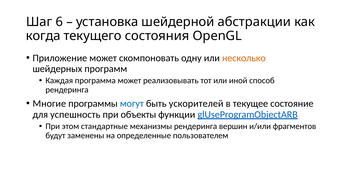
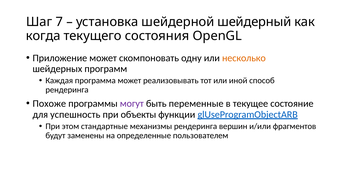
6: 6 -> 7 (59, 22)
абстракции: абстракции -> шейдерный (254, 22)
Многие: Многие -> Похоже (49, 103)
могут colour: blue -> purple (132, 103)
ускорителей: ускорителей -> переменные (196, 103)
